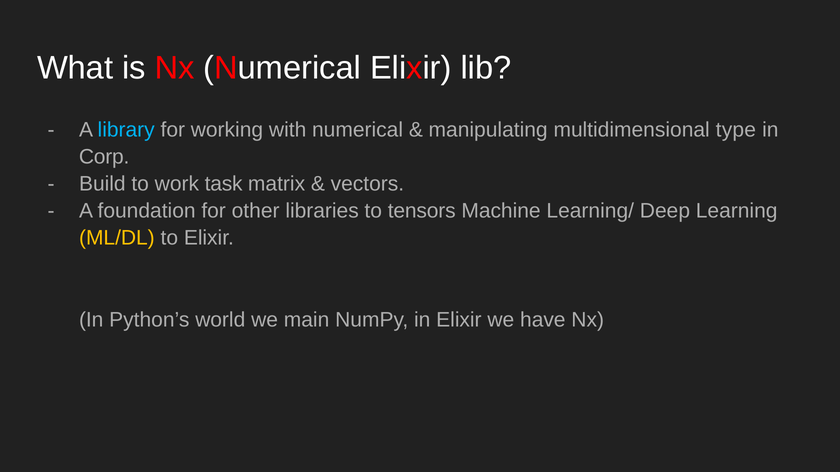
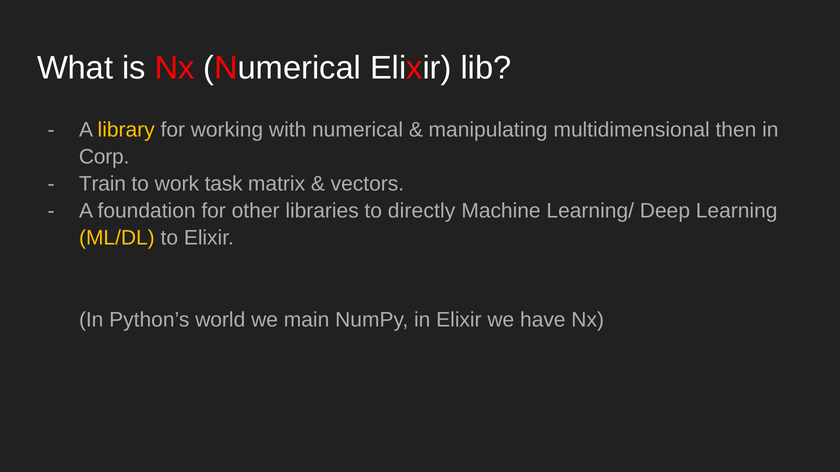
library colour: light blue -> yellow (126, 130)
type: type -> then (736, 130)
Build: Build -> Train (102, 184)
tensors: tensors -> directly (422, 211)
